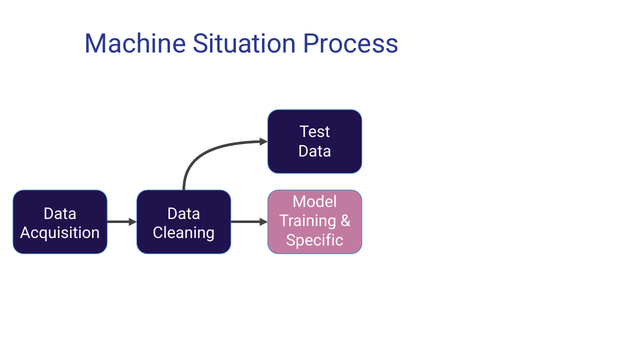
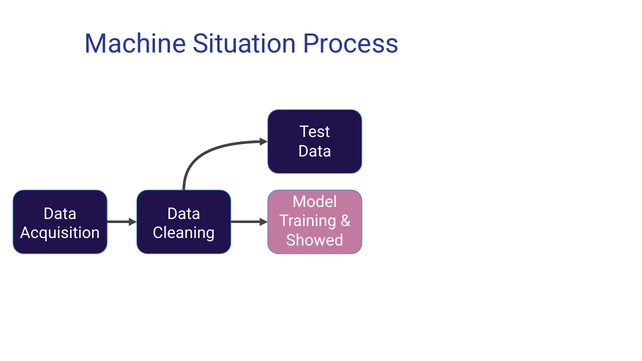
Specific: Specific -> Showed (315, 240)
